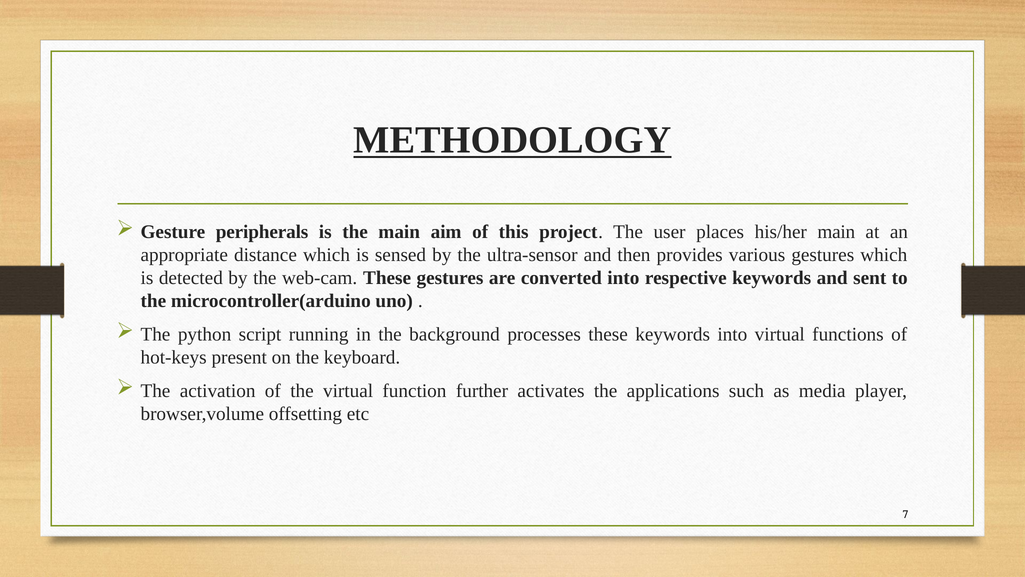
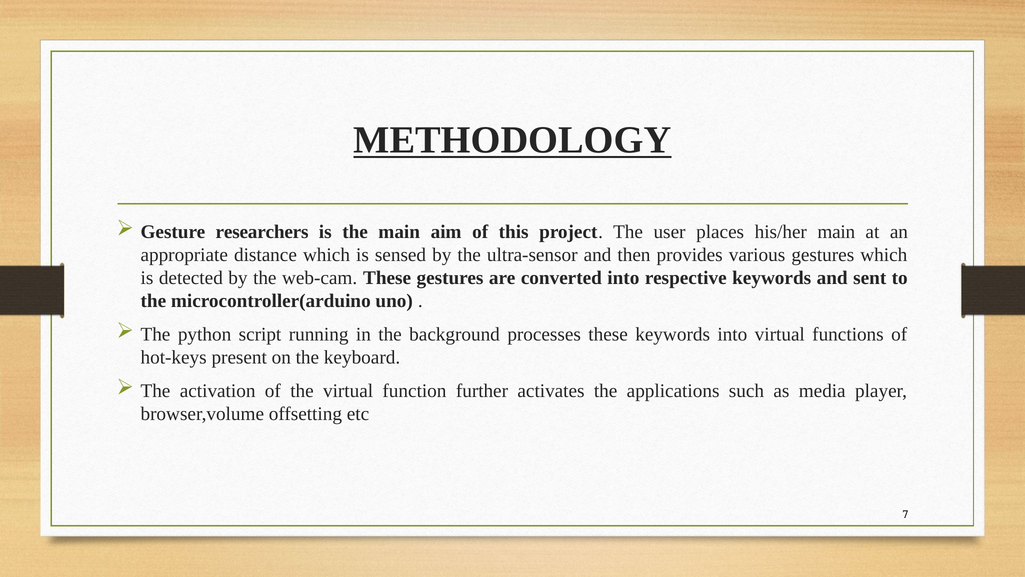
peripherals: peripherals -> researchers (262, 232)
